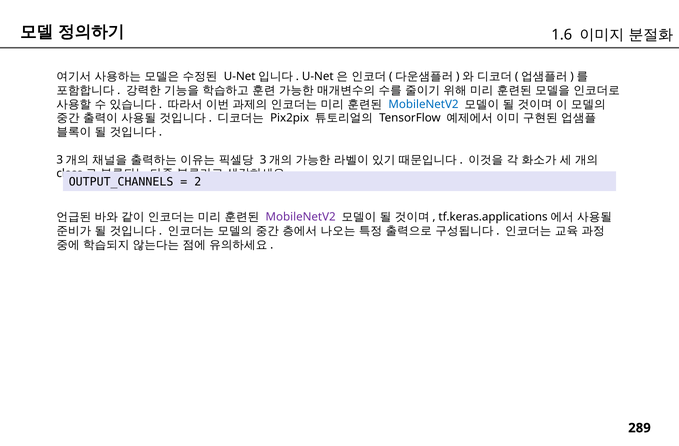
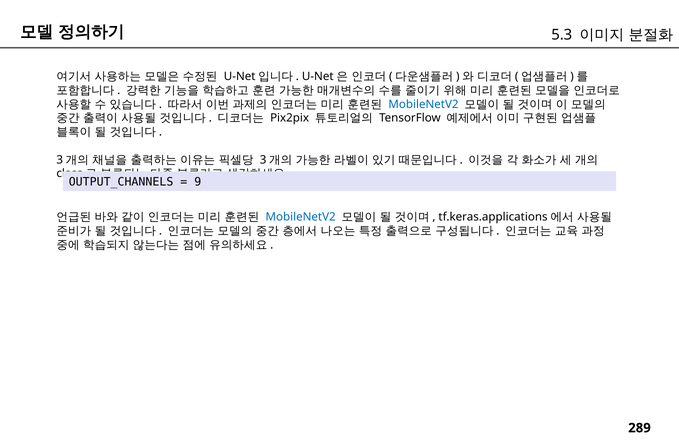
1.6: 1.6 -> 5.3 (562, 35)
2: 2 -> 9 (198, 182)
MobileNetV2 colour: purple -> blue (301, 217)
